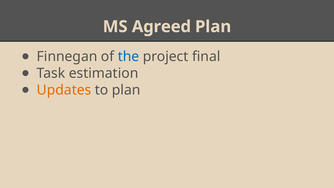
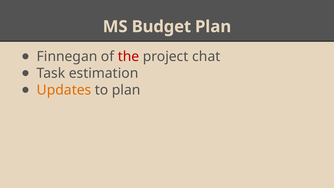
Agreed: Agreed -> Budget (161, 27)
the colour: blue -> red (129, 57)
final: final -> chat (206, 57)
